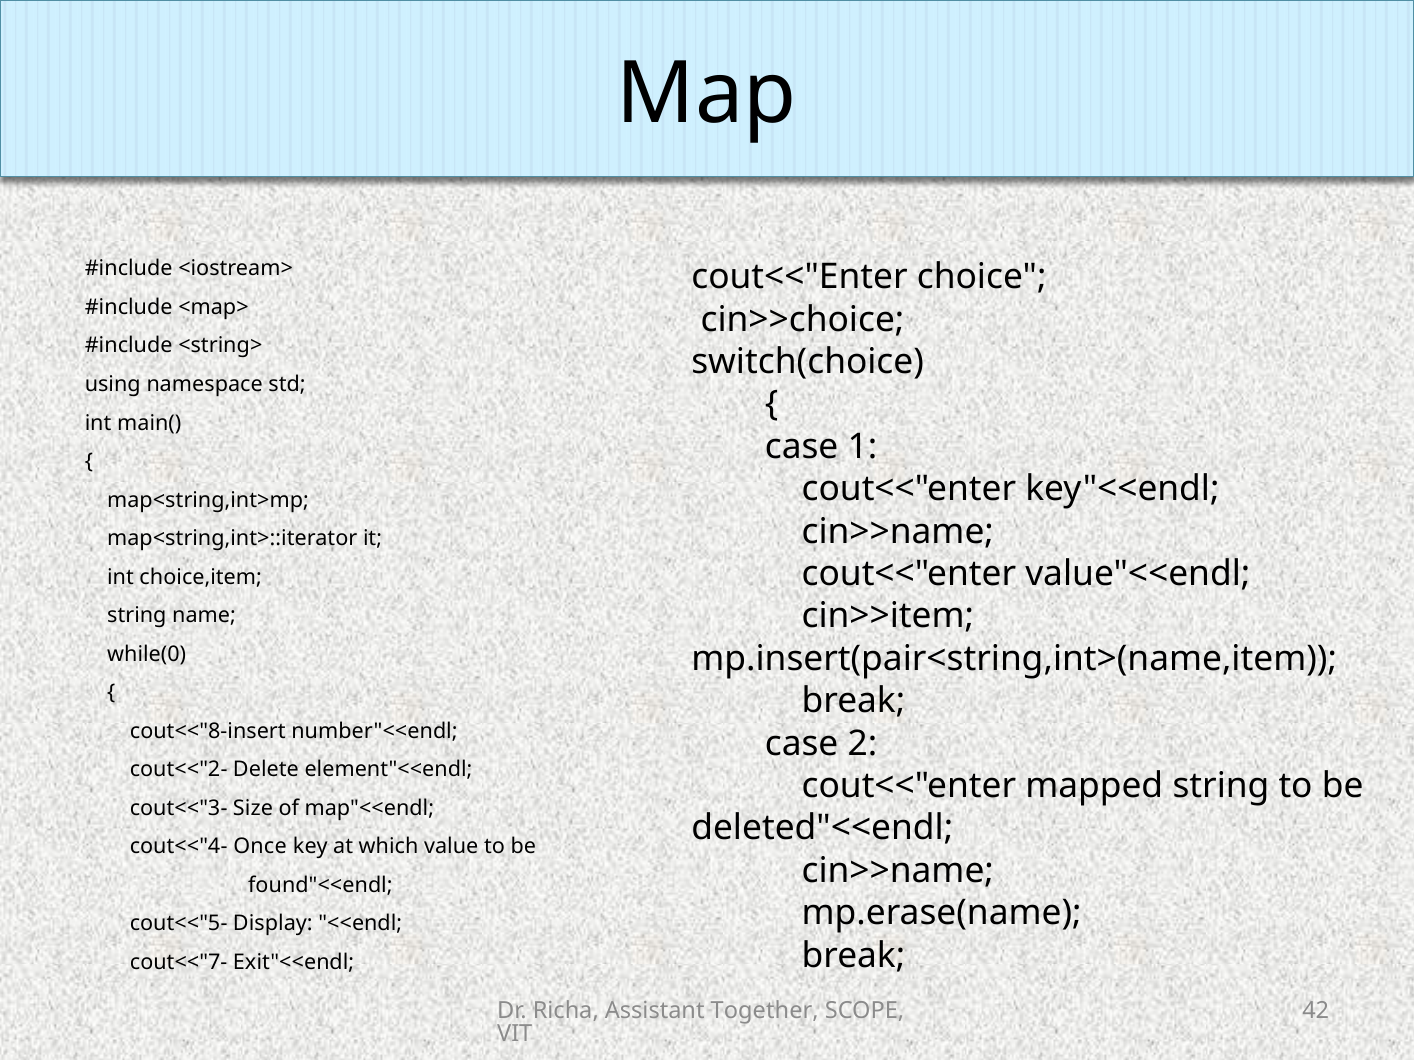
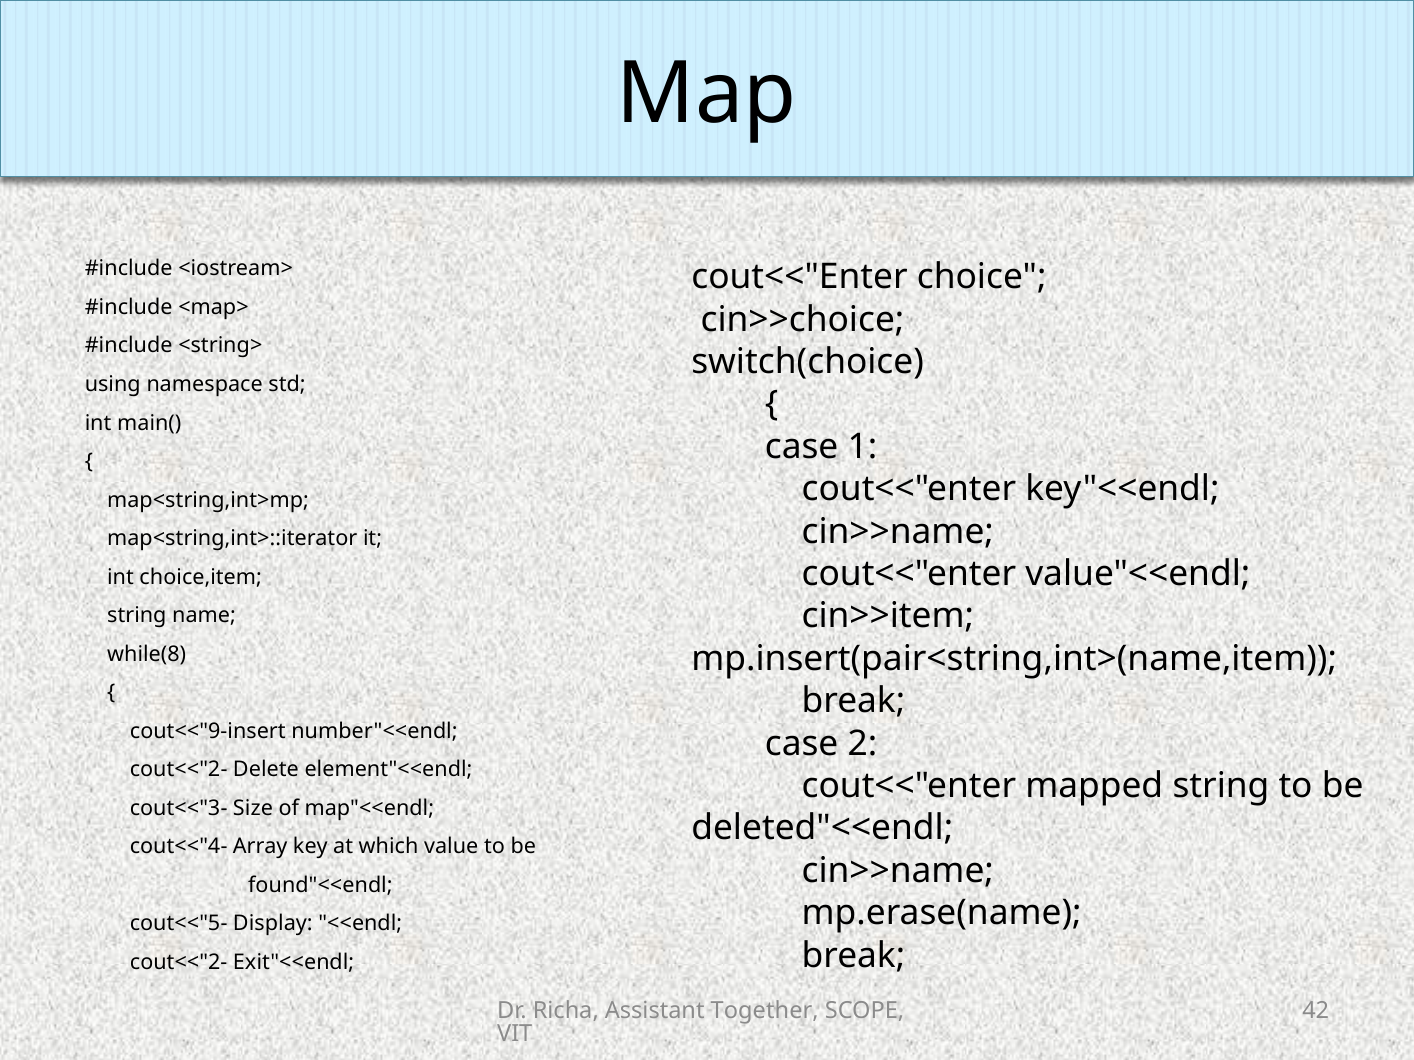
while(0: while(0 -> while(8 (147, 654)
cout<<"8-insert: cout<<"8-insert -> cout<<"9-insert (208, 731)
Once: Once -> Array (260, 847)
cout<<"7-: cout<<"7- -> cout<<"2- (179, 962)
